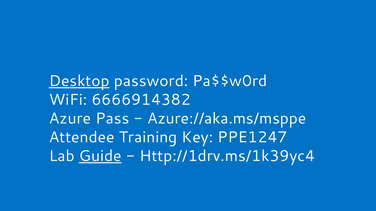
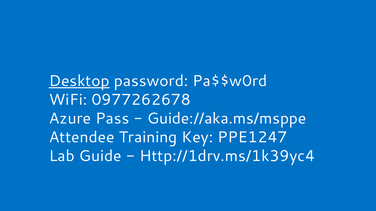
6666914382: 6666914382 -> 0977262678 (141, 100)
Azure://aka.ms/msppe: Azure://aka.ms/msppe -> Guide://aka.ms/msppe (227, 119)
Guide underline: present -> none (100, 156)
